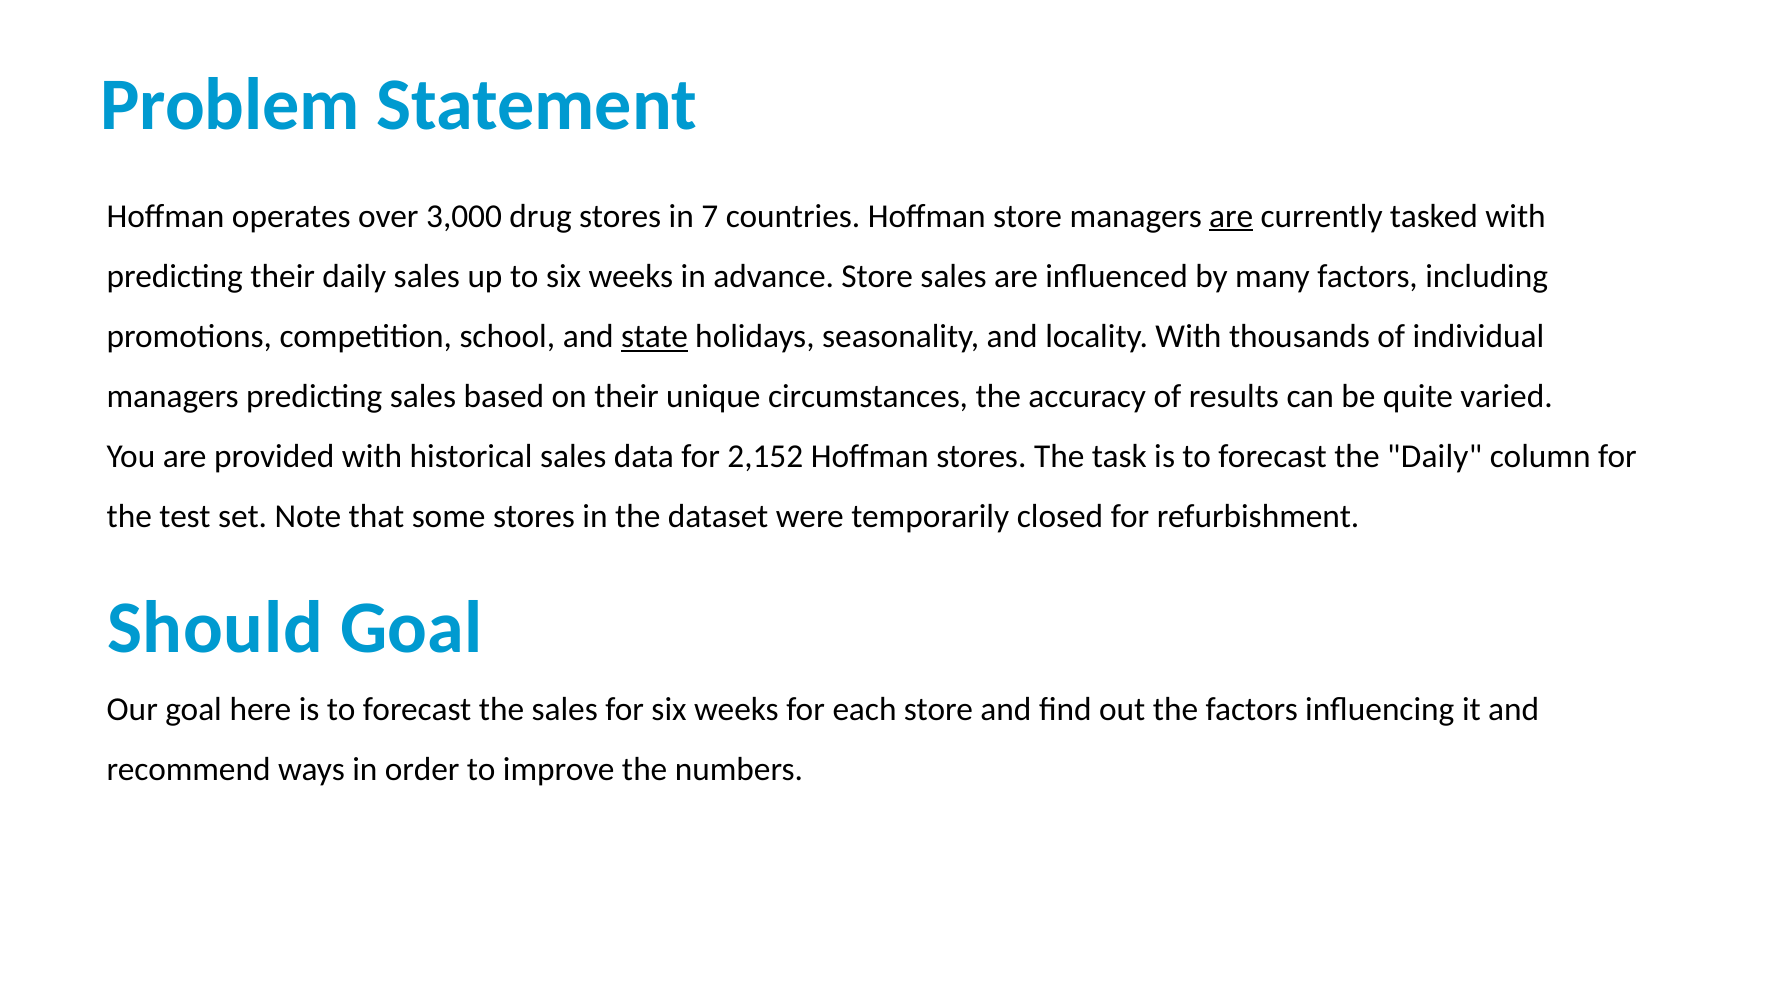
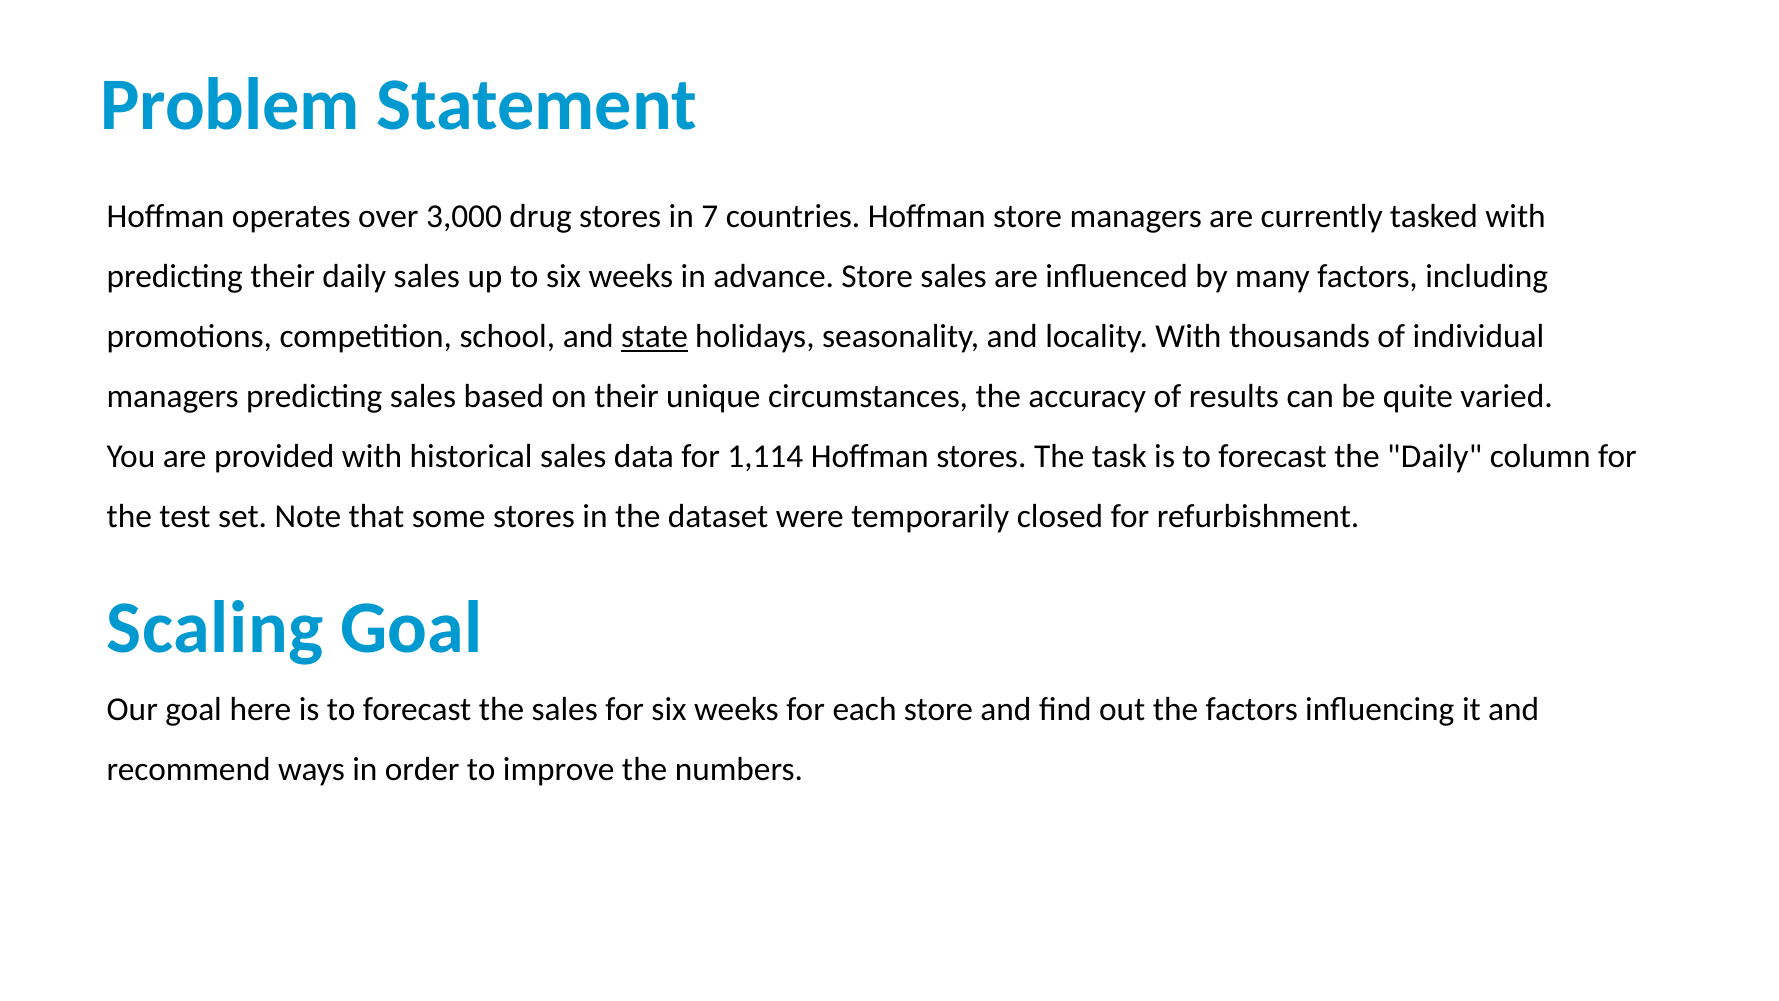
are underline: present -> none (1231, 216)
2,152: 2,152 -> 1,114 (765, 456)
Should: Should -> Scaling (215, 628)
